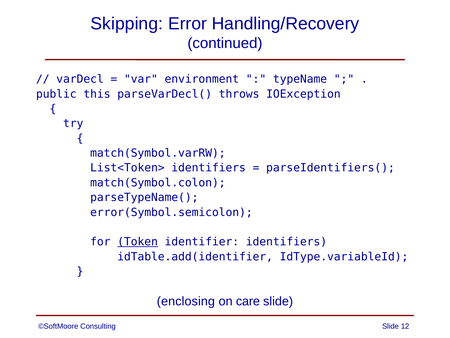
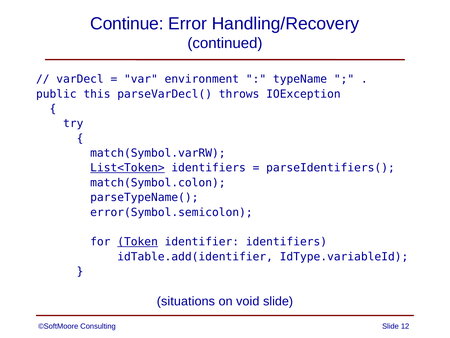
Skipping: Skipping -> Continue (127, 24)
List<Token> underline: none -> present (127, 168)
enclosing: enclosing -> situations (186, 301)
care: care -> void (248, 301)
